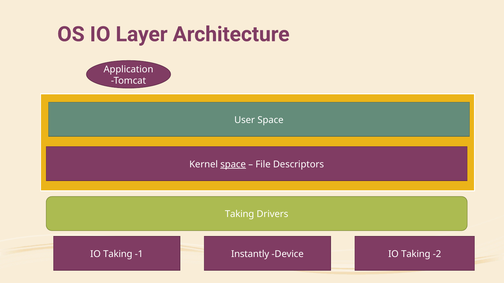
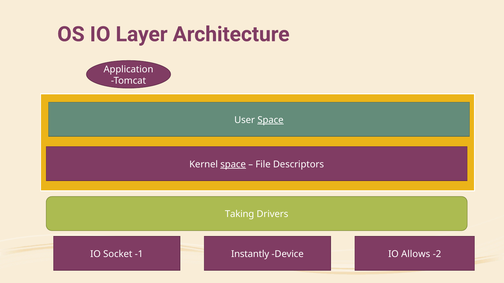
Space underline: none -> present (270, 120)
Taking: Taking -> Socket (118, 254)
Device IO Taking: Taking -> Allows (416, 254)
